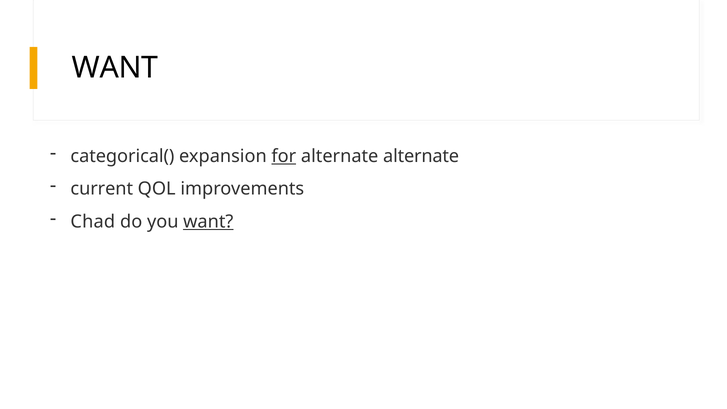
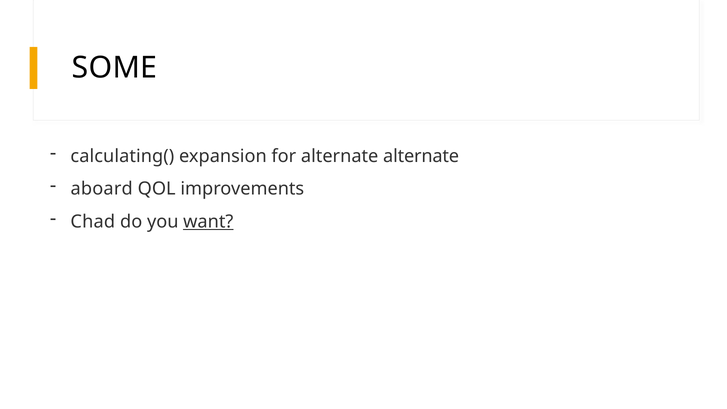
WANT: WANT -> SOME (115, 68)
categorical(: categorical( -> calculating( (122, 156)
for underline: present -> none (284, 156)
current: current -> aboard (102, 189)
